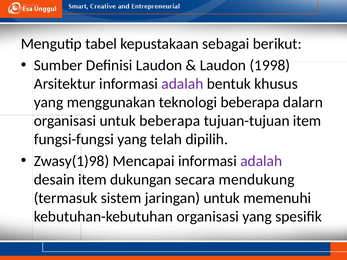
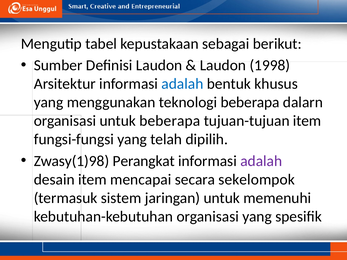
adalah colour: purple -> blue (182, 84)
Mencapai: Mencapai -> Perangkat (144, 161)
dukungan: dukungan -> mencapai (141, 180)
mendukung: mendukung -> sekelompok (257, 180)
